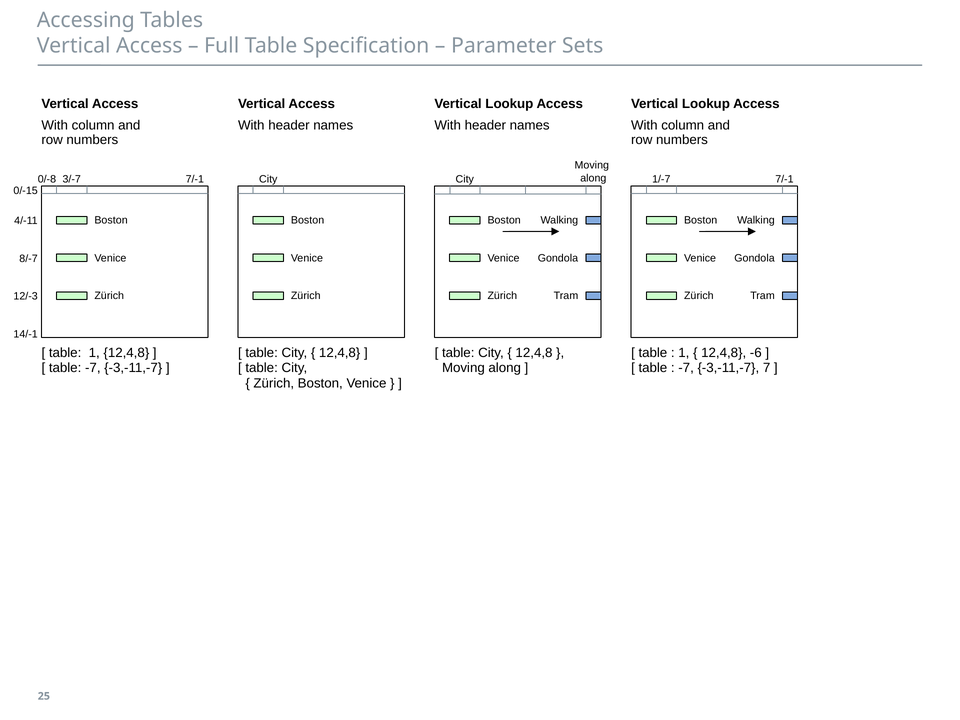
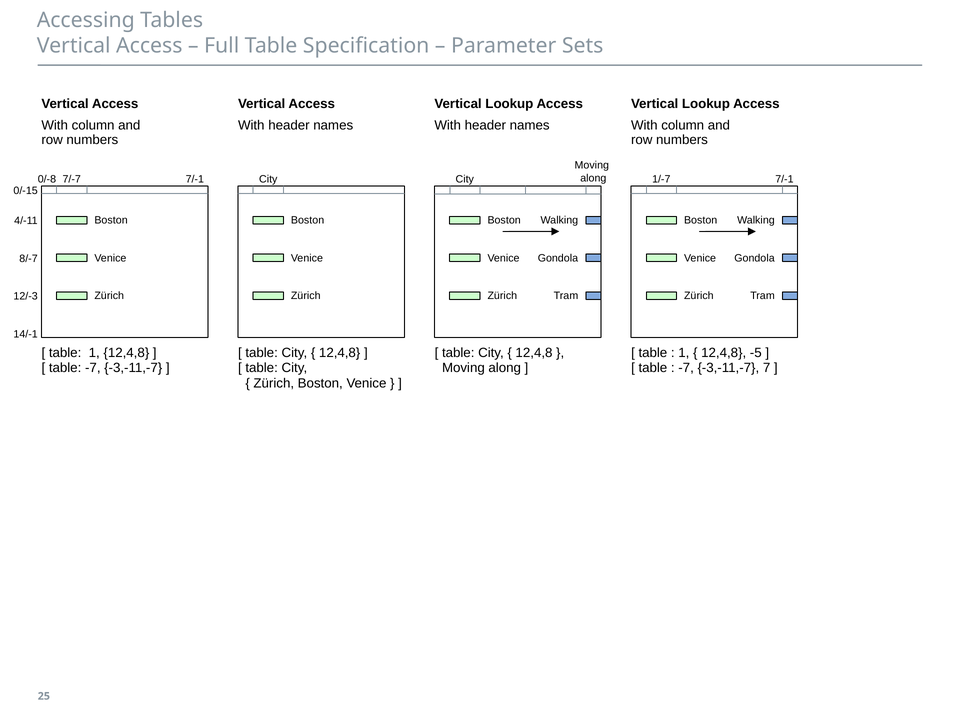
3/-7: 3/-7 -> 7/-7 (72, 179)
-6: -6 -> -5 (756, 353)
